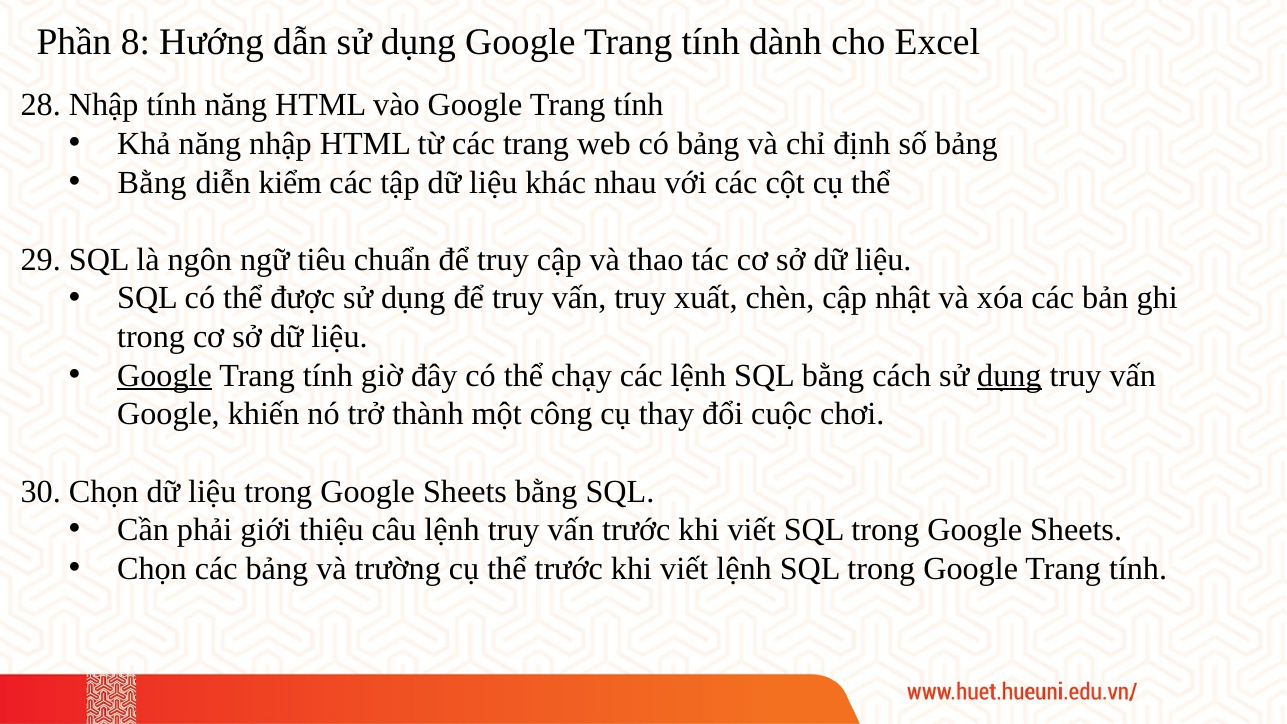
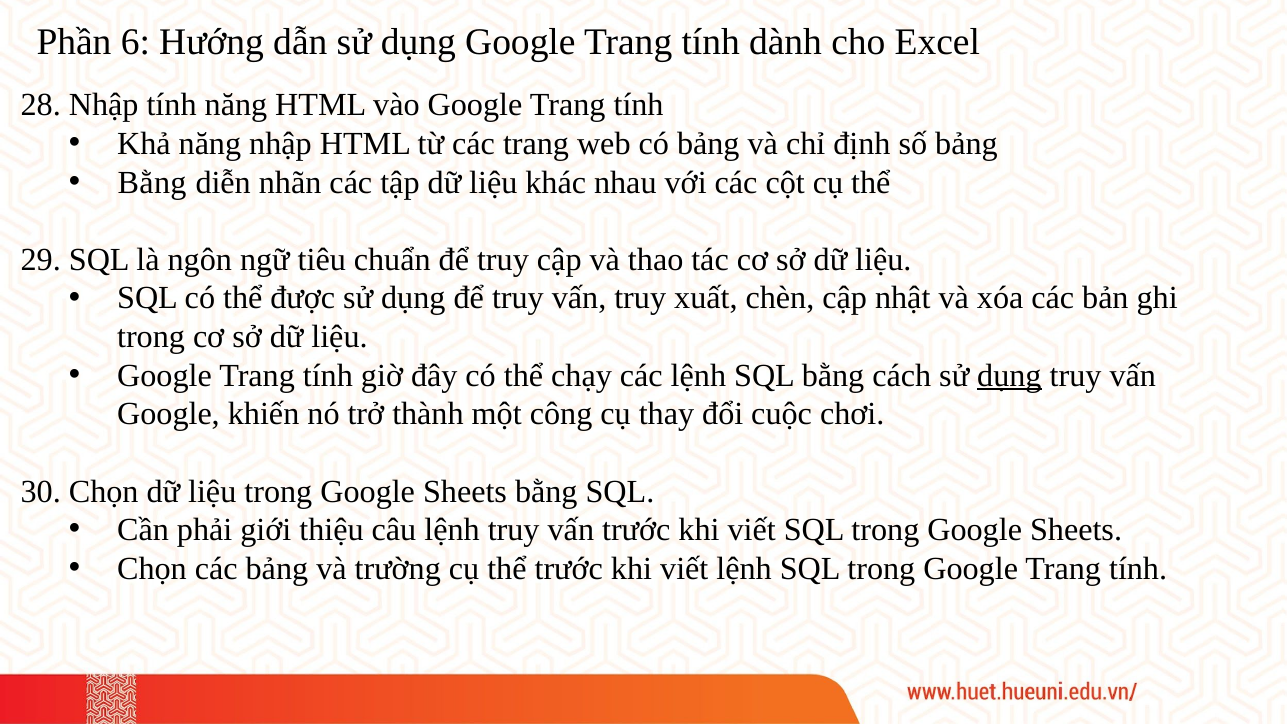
8: 8 -> 6 (135, 42)
kiểm: kiểm -> nhãn (290, 182)
Google underline: present -> none (165, 376)
